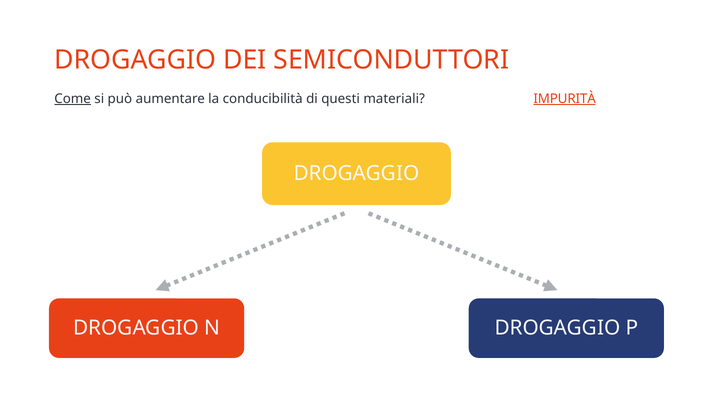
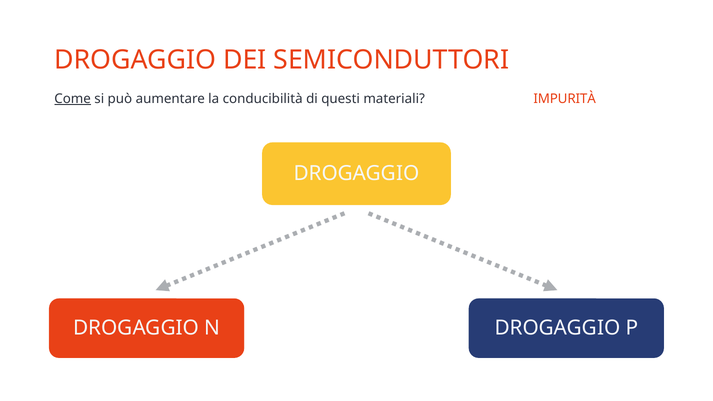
IMPURITÀ underline: present -> none (565, 99)
